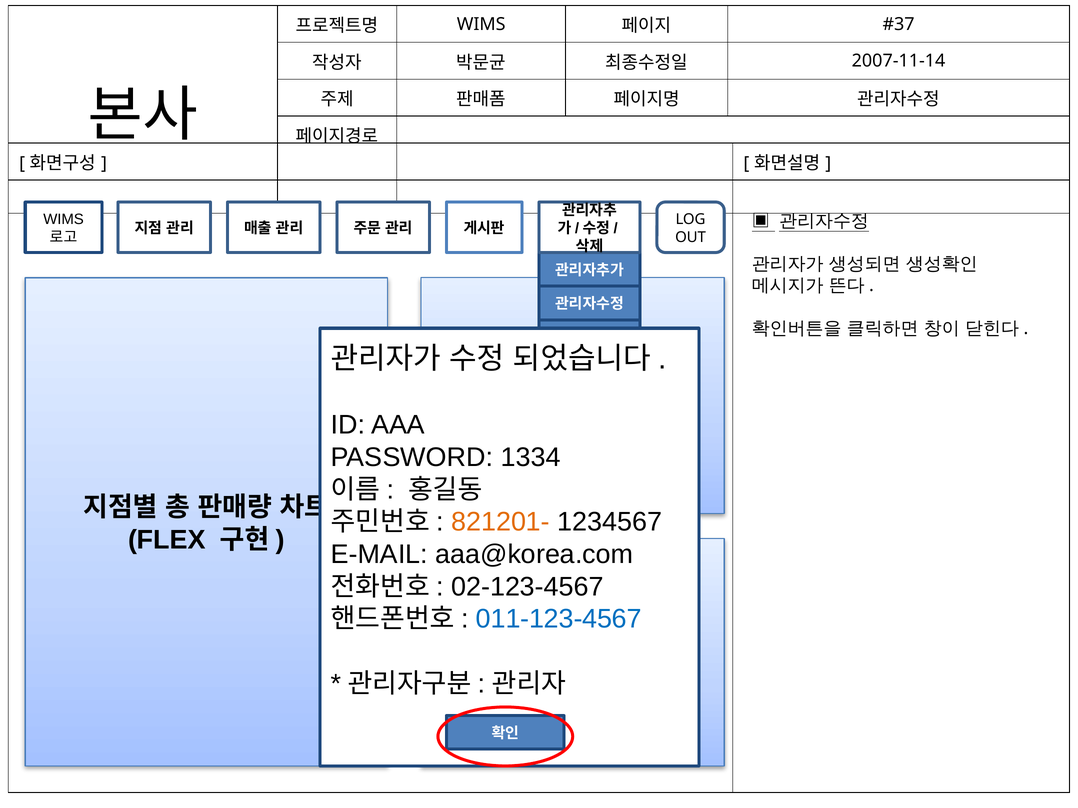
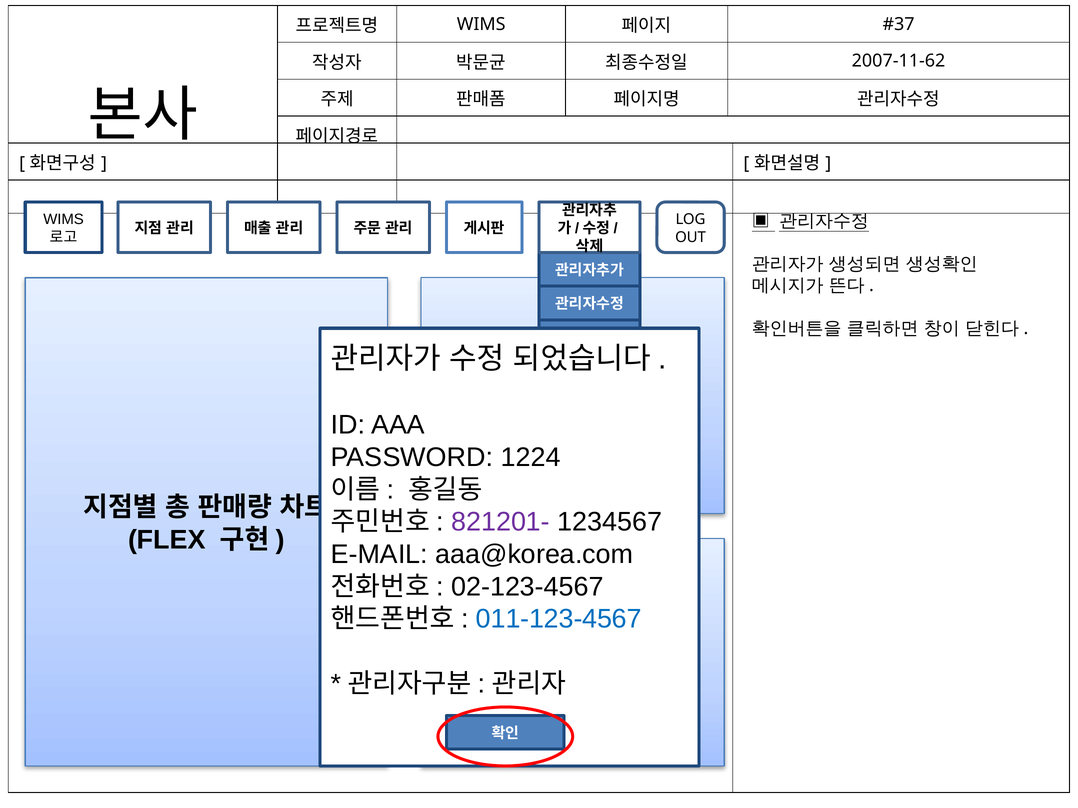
2007-11-14: 2007-11-14 -> 2007-11-62 (899, 61)
1334: 1334 -> 1224 (531, 458)
821201- colour: orange -> purple (501, 522)
